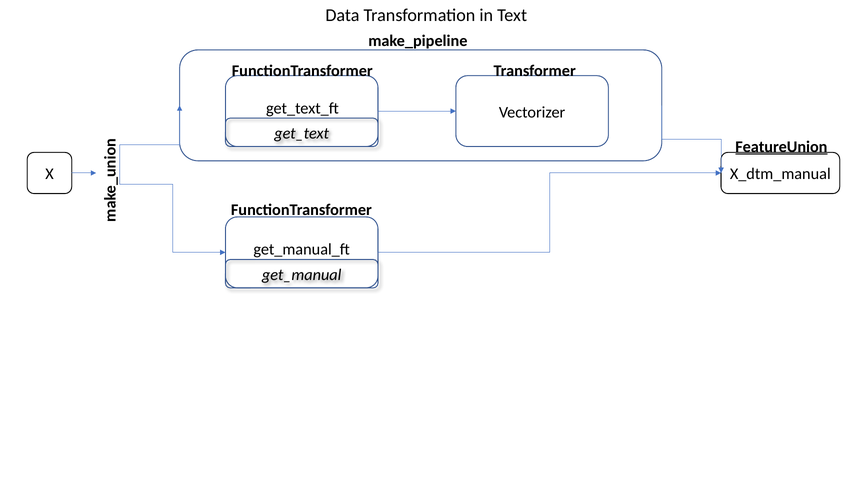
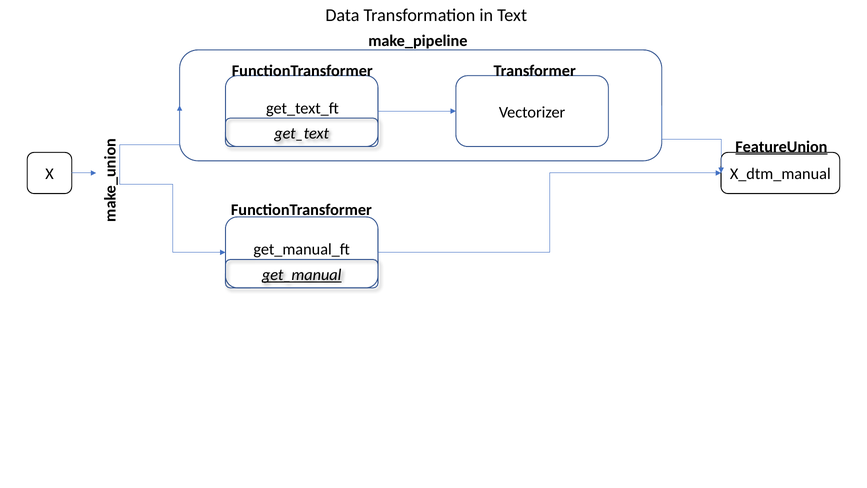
get_manual underline: none -> present (302, 275)
